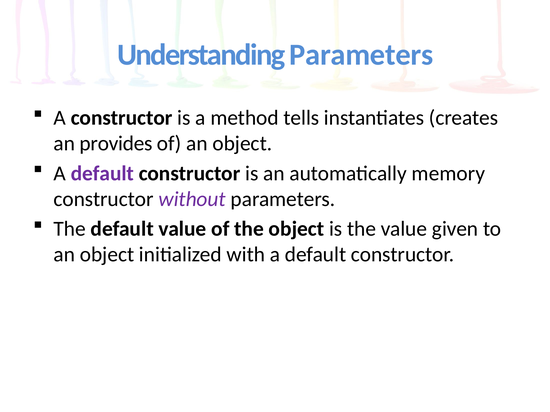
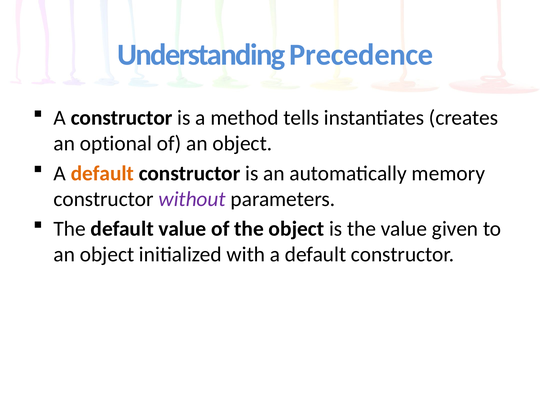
Understanding Parameters: Parameters -> Precedence (361, 55)
provides: provides -> optional (116, 144)
default colour: purple -> orange (102, 174)
